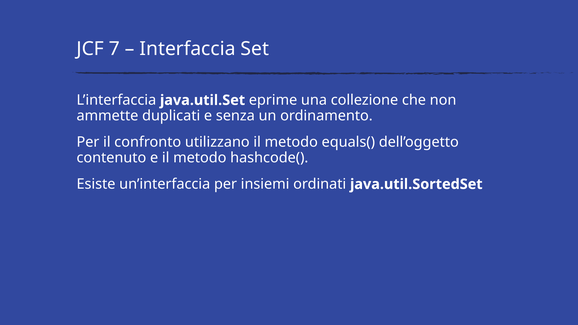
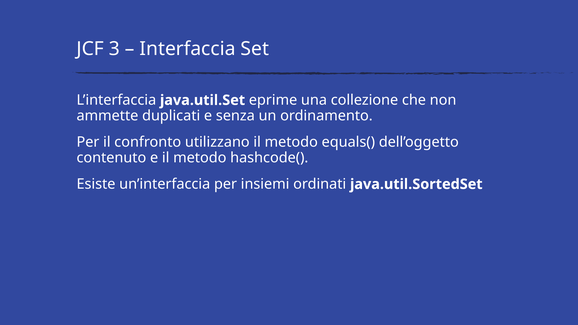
7: 7 -> 3 (114, 49)
